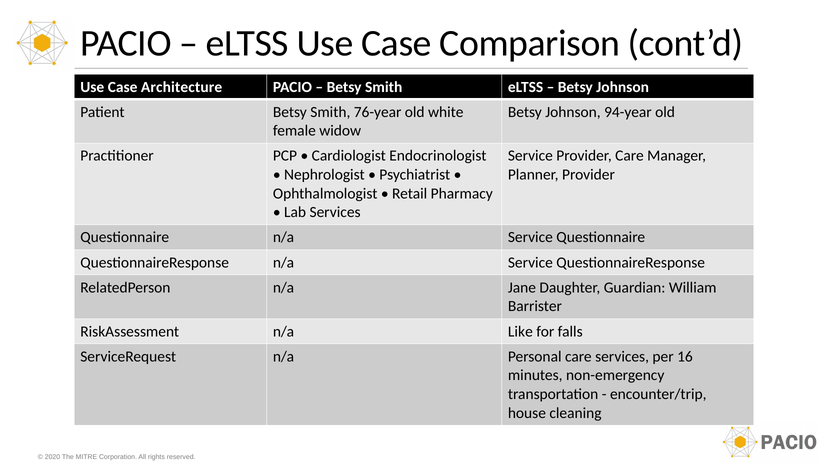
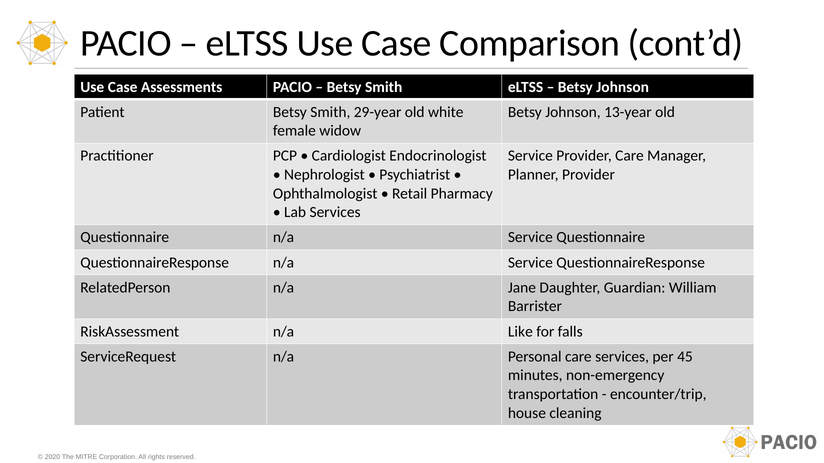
Architecture: Architecture -> Assessments (182, 87)
76-year: 76-year -> 29-year (378, 112)
94-year: 94-year -> 13-year (628, 112)
16: 16 -> 45 (685, 357)
